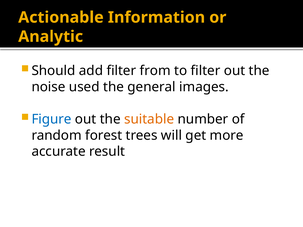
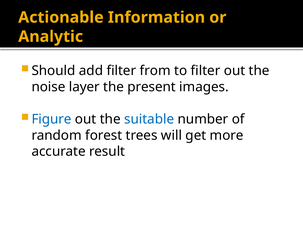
used: used -> layer (84, 87)
general: general -> present (152, 87)
suitable colour: orange -> blue (149, 119)
